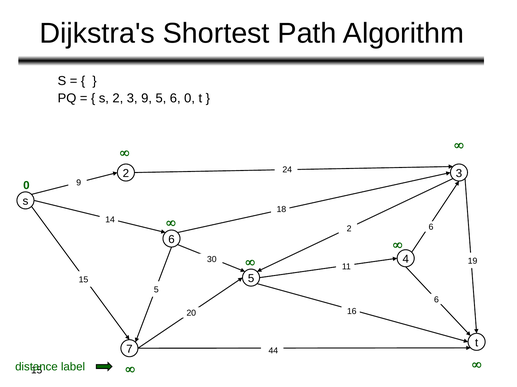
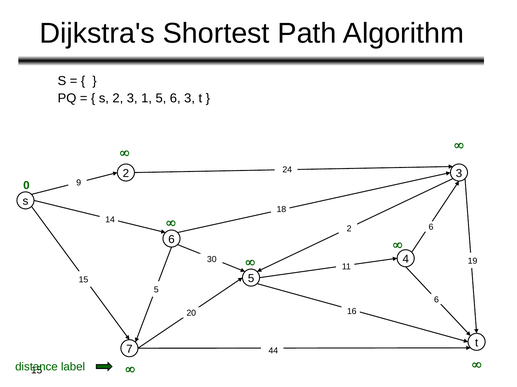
3 9: 9 -> 1 (147, 98)
6 0: 0 -> 3 (190, 98)
